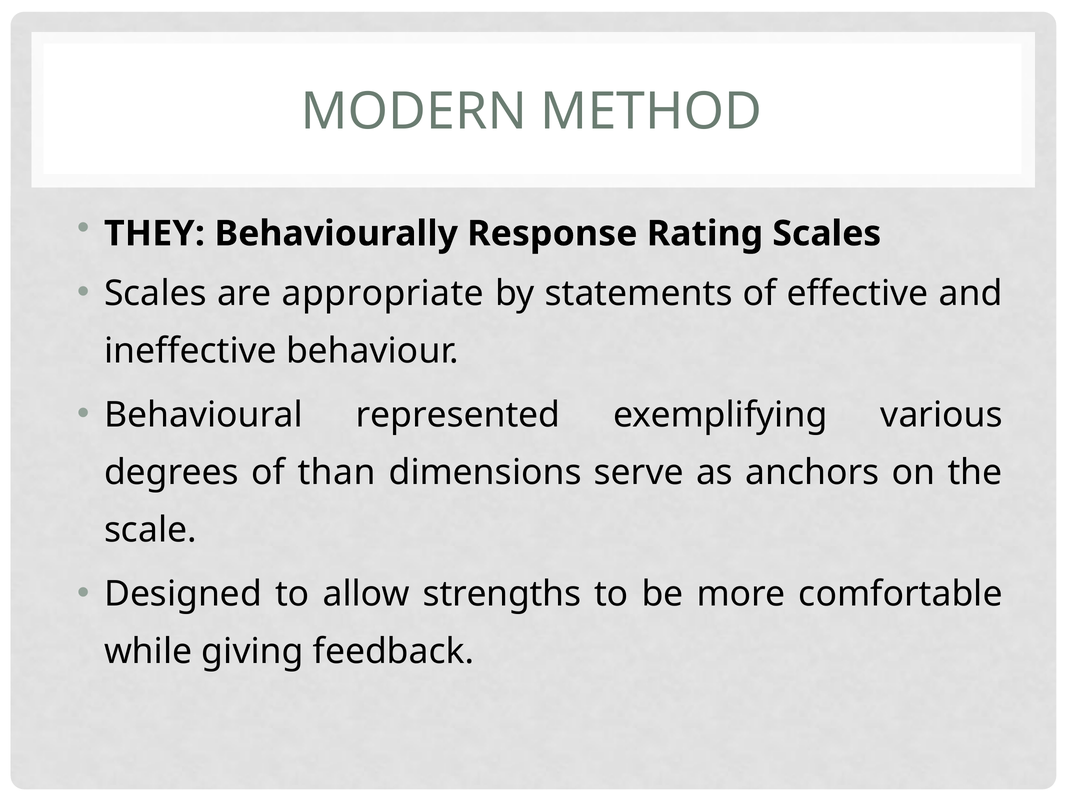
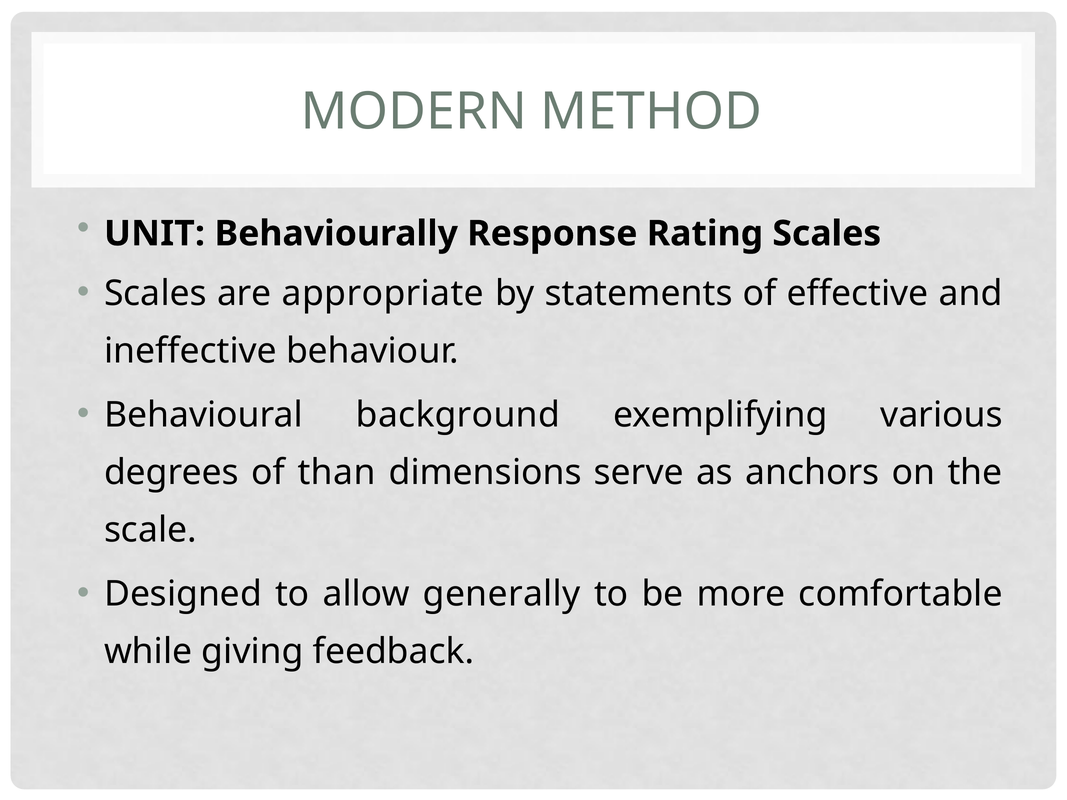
THEY: THEY -> UNIT (155, 234)
represented: represented -> background (458, 415)
strengths: strengths -> generally (502, 594)
